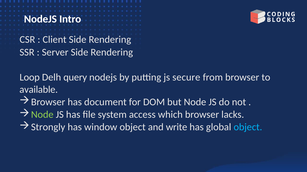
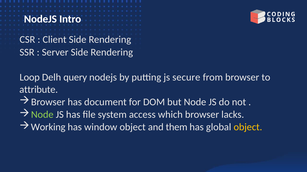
available: available -> attribute (39, 90)
Strongly: Strongly -> Working (48, 128)
write: write -> them (177, 128)
object colour: light blue -> yellow (248, 128)
